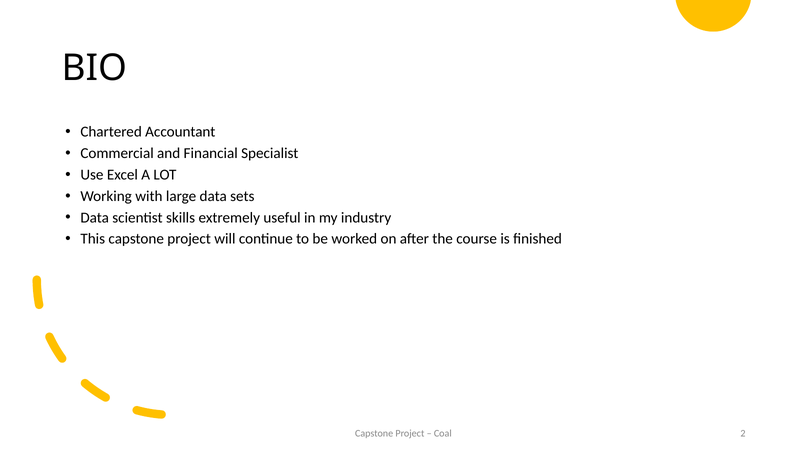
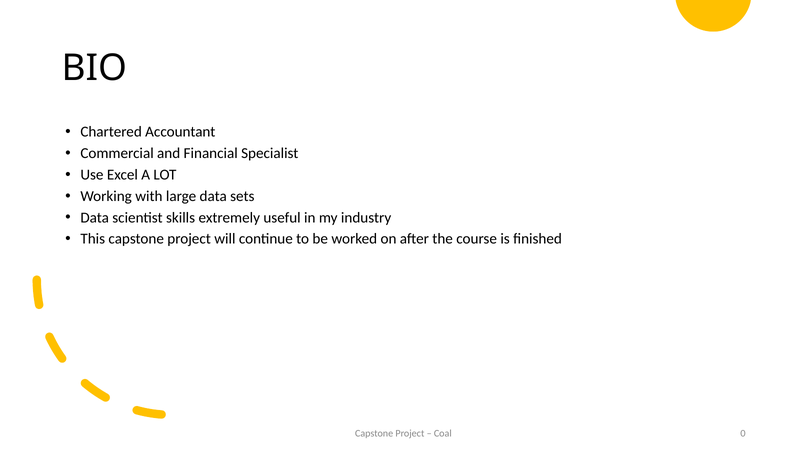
2: 2 -> 0 (743, 433)
